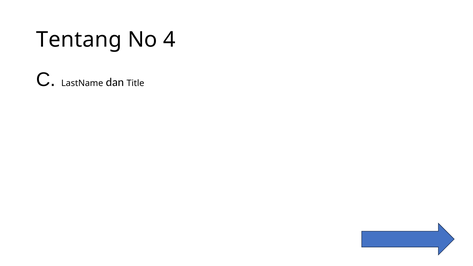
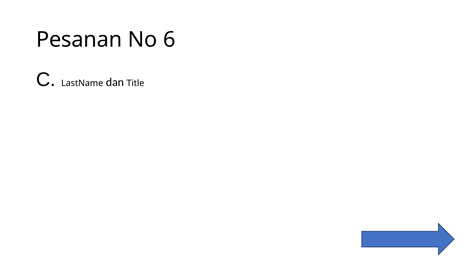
Tentang: Tentang -> Pesanan (79, 40)
4: 4 -> 6 (169, 40)
